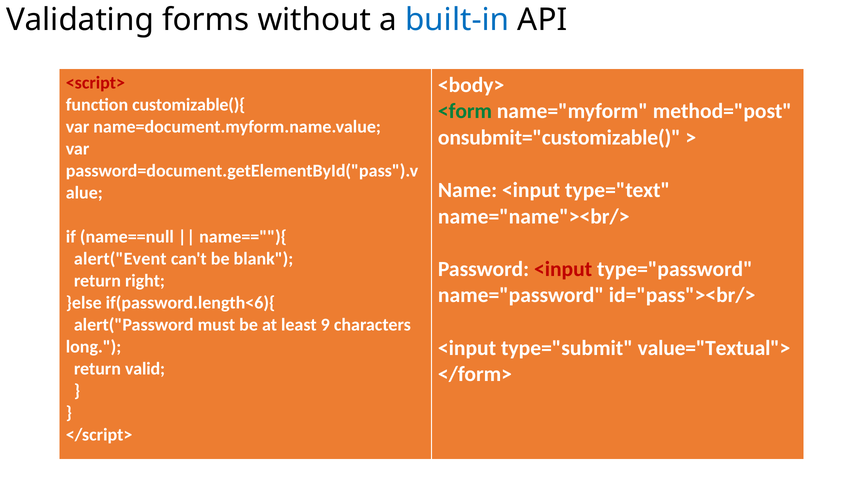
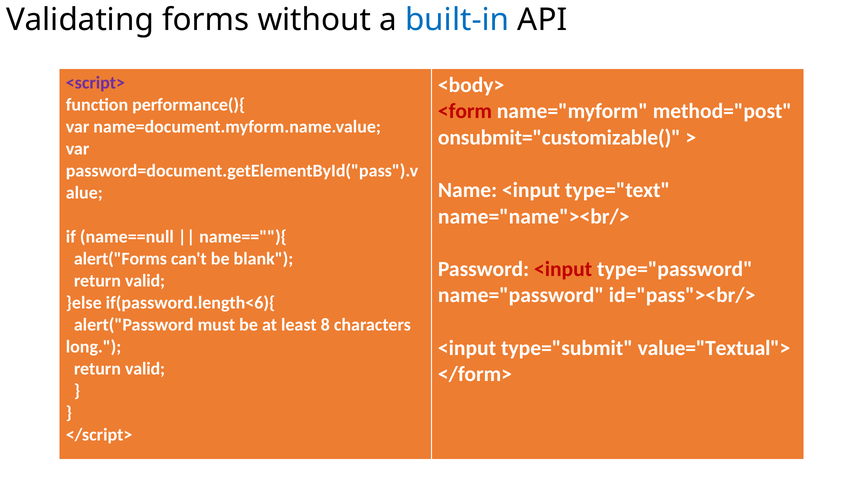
<script> colour: red -> purple (95, 83)
customizable(){: customizable(){ -> performance(){ (189, 105)
<form colour: green -> red (465, 111)
alert("Event: alert("Event -> alert("Forms (120, 259)
right: right -> valid (145, 281)
9: 9 -> 8 (325, 325)
